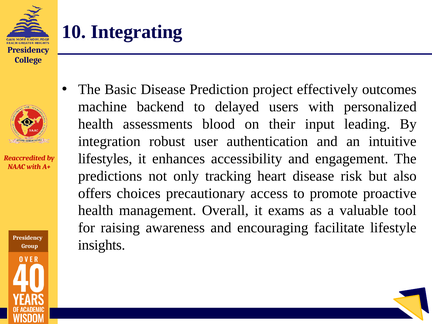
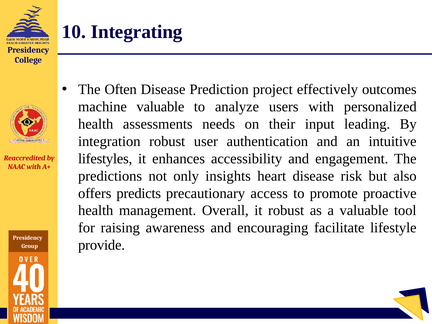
Basic: Basic -> Often (121, 90)
machine backend: backend -> valuable (160, 107)
delayed: delayed -> analyze (237, 107)
blood: blood -> needs (219, 124)
tracking: tracking -> insights (228, 176)
choices: choices -> predicts (139, 193)
it exams: exams -> robust (286, 211)
insights: insights -> provide (102, 245)
